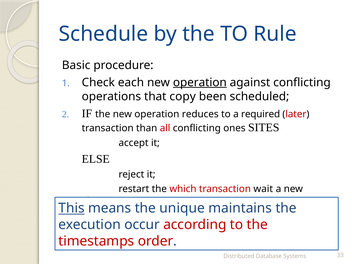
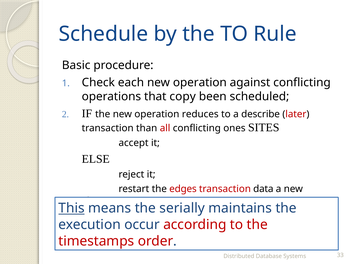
operation underline: present -> none (200, 82)
required: required -> describe (261, 114)
which: which -> edges (183, 189)
wait: wait -> data (263, 189)
unique: unique -> serially (182, 208)
